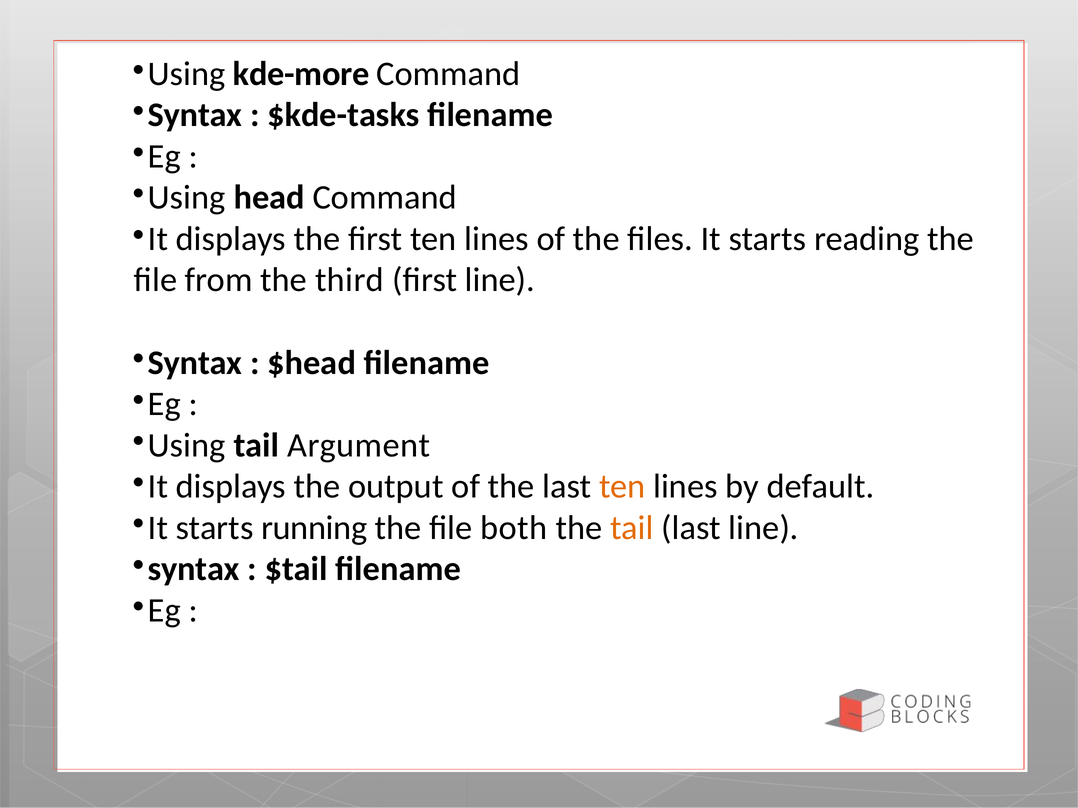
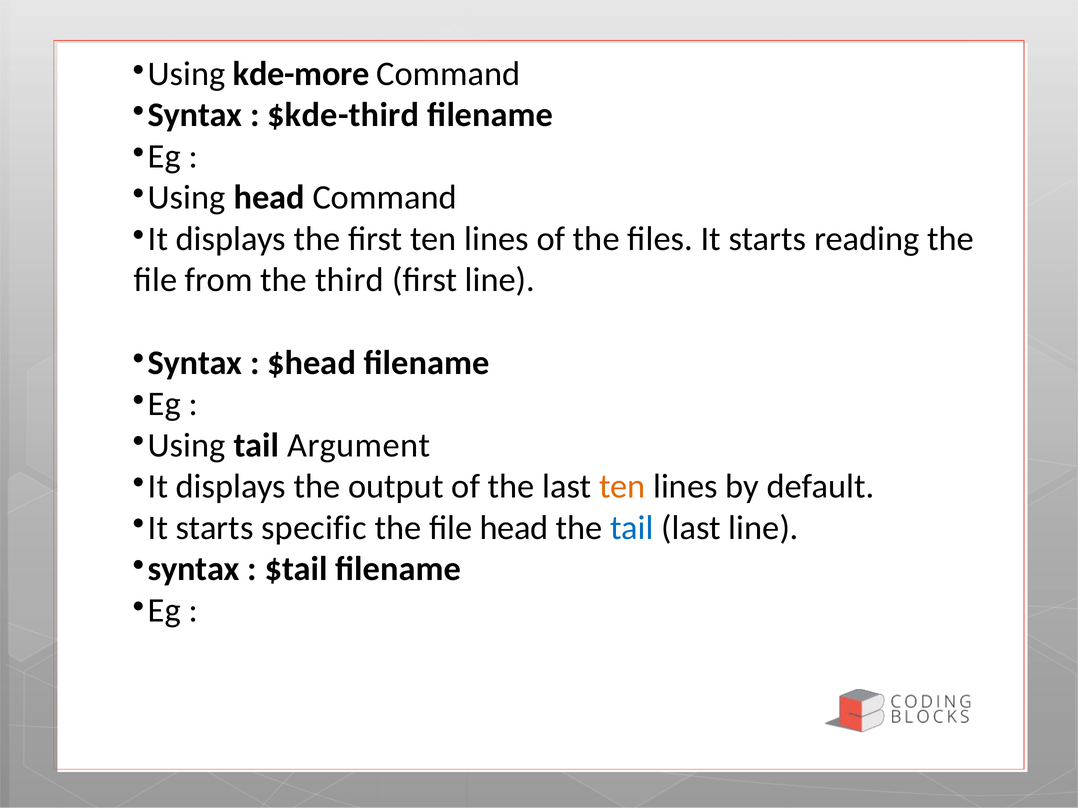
$kde-tasks: $kde-tasks -> $kde-third (343, 115)
running: running -> specific (314, 528)
file both: both -> head (514, 528)
tail colour: orange -> blue (632, 528)
